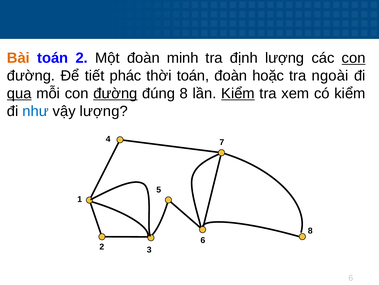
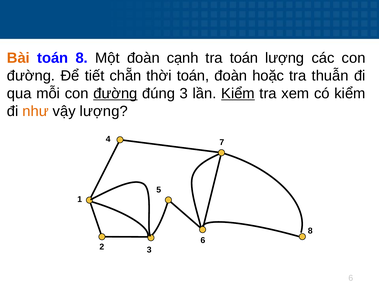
toán 2: 2 -> 8 (82, 58)
minh: minh -> cạnh (183, 58)
tra định: định -> toán (244, 58)
con underline: present -> none (354, 58)
phác: phác -> chẵn (125, 76)
ngoài: ngoài -> thuẫn (330, 76)
qua underline: present -> none (19, 93)
đúng 8: 8 -> 3 (184, 93)
như colour: blue -> orange (36, 111)
